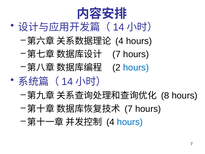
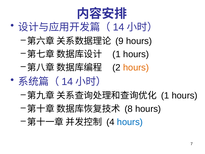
4: 4 -> 9 (120, 41)
7: 7 -> 1 (117, 54)
hours colour: blue -> orange (136, 67)
8: 8 -> 1 (165, 95)
7: 7 -> 8 (129, 109)
